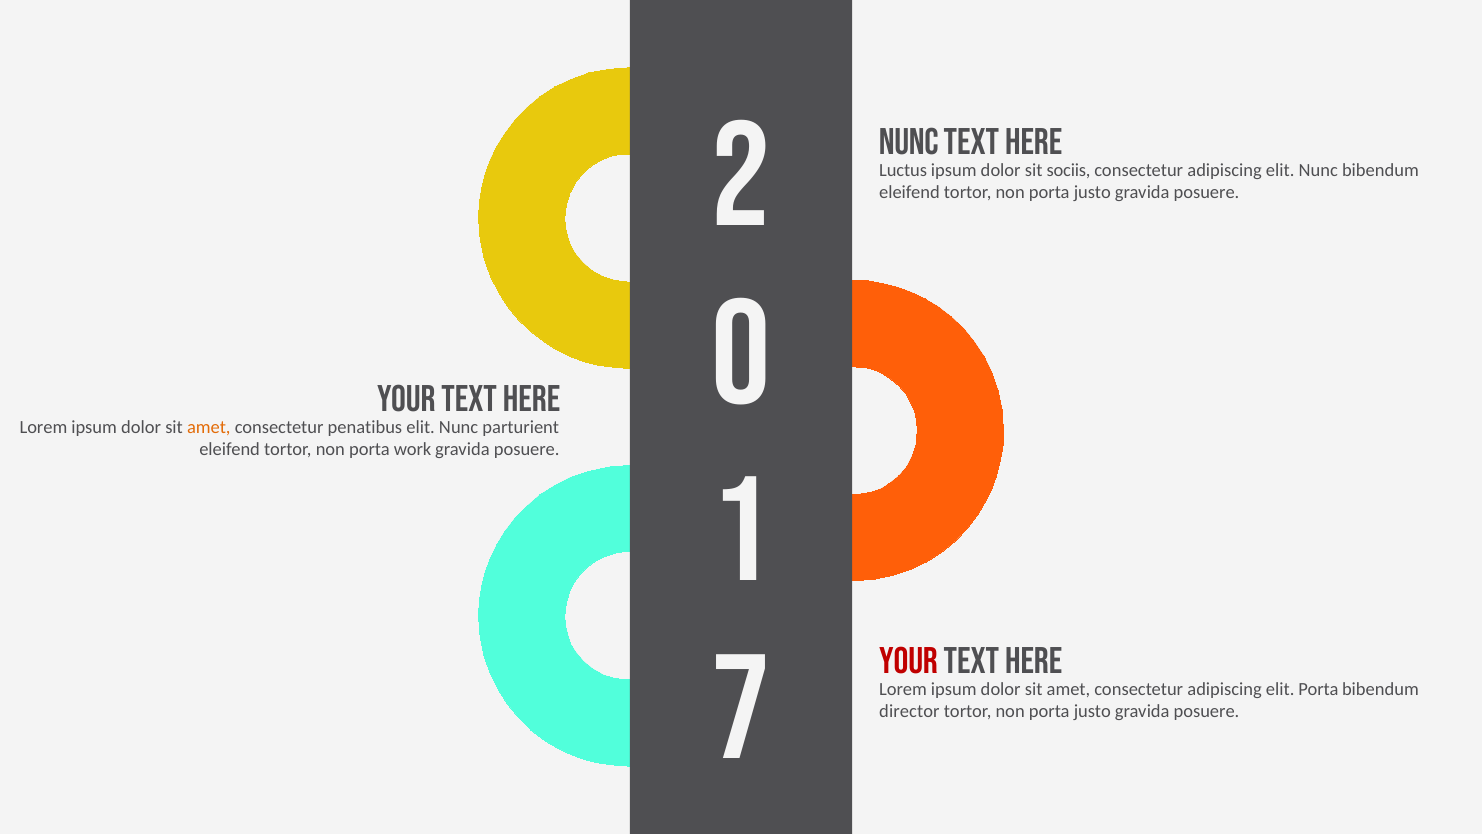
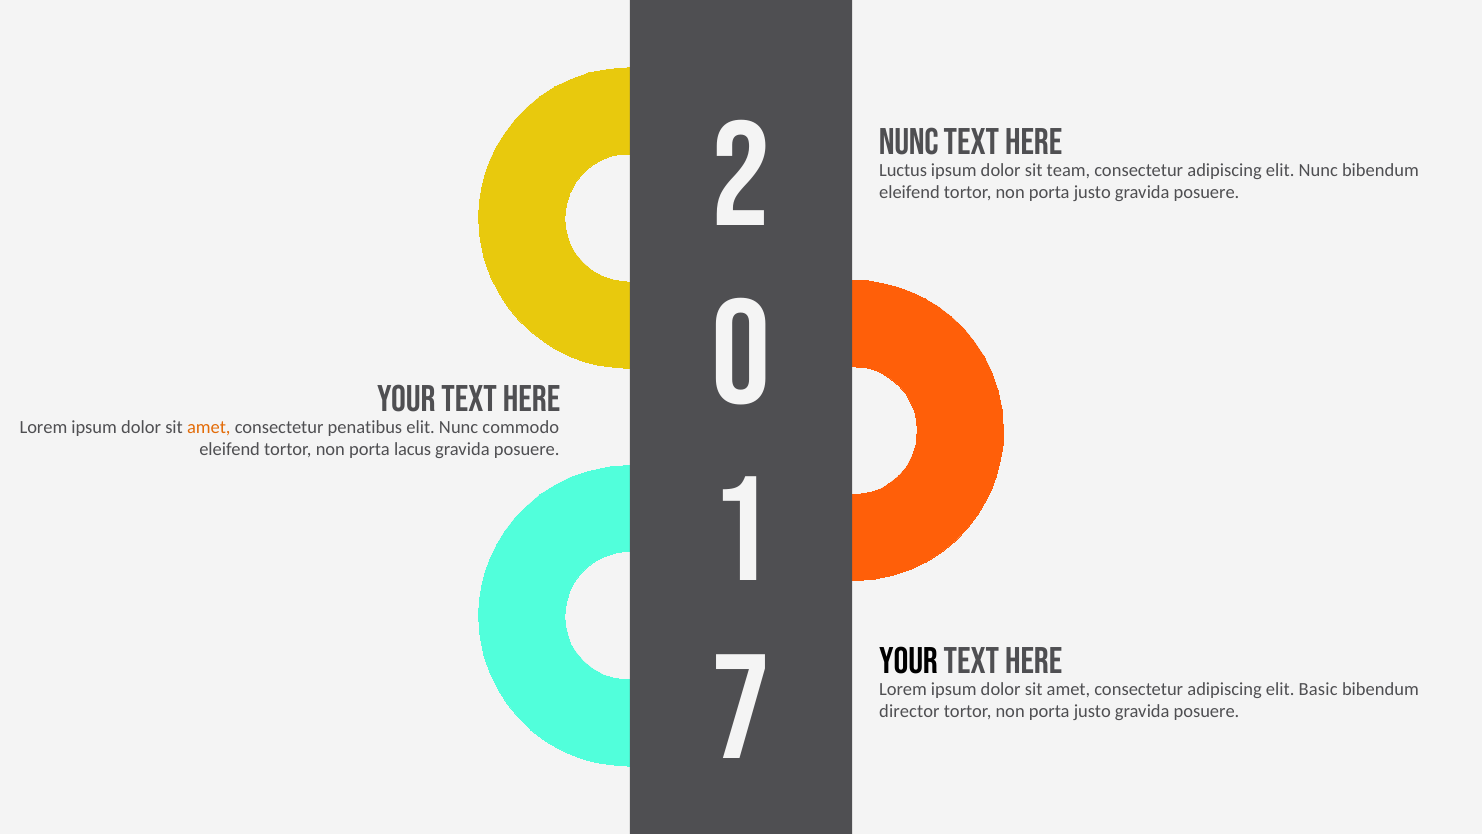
sociis: sociis -> team (1068, 170)
parturient: parturient -> commodo (521, 427)
work: work -> lacus (413, 449)
Your colour: red -> black (909, 661)
elit Porta: Porta -> Basic (1318, 689)
